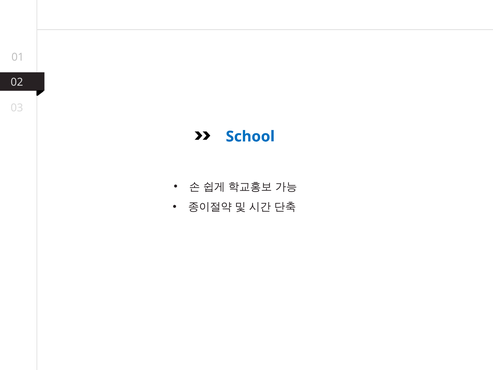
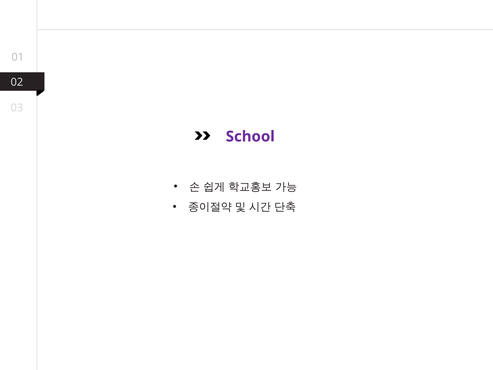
School colour: blue -> purple (250, 136)
